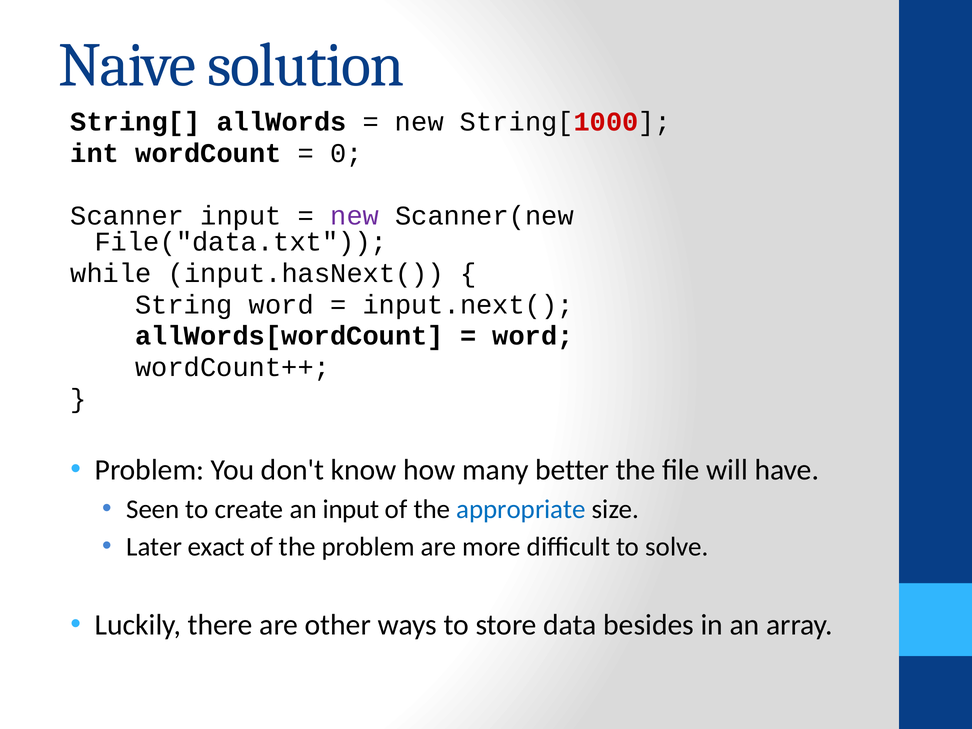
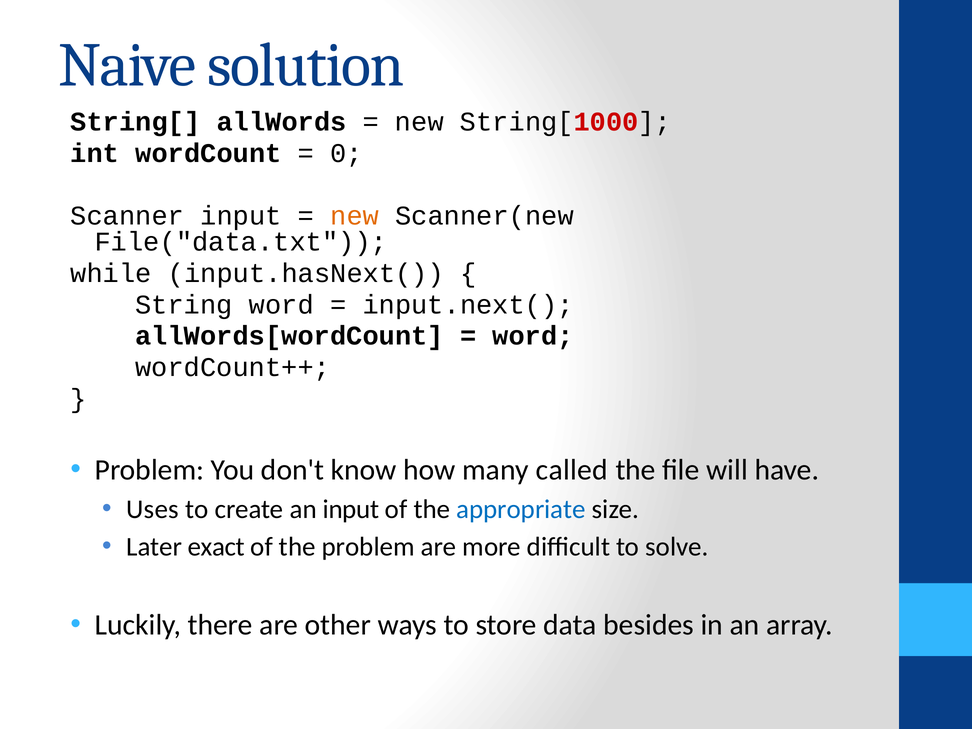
new colour: purple -> orange (355, 216)
better: better -> called (572, 470)
Seen: Seen -> Uses (153, 509)
